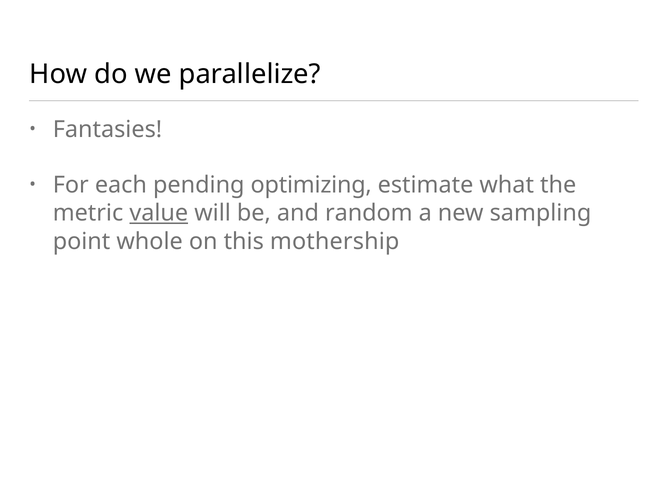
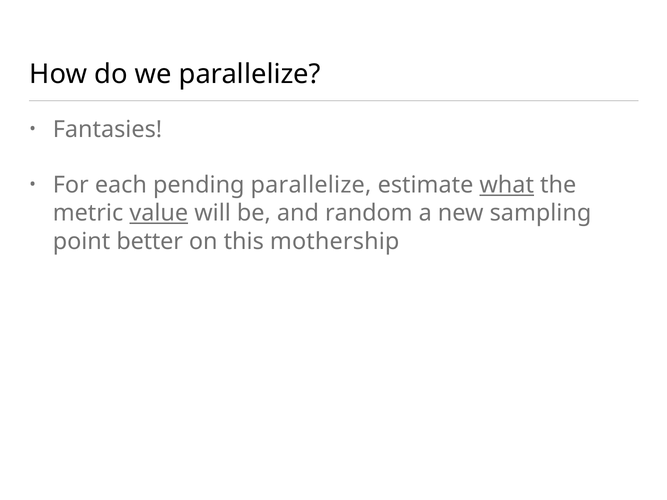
pending optimizing: optimizing -> parallelize (311, 185)
what underline: none -> present (507, 185)
whole: whole -> better (150, 241)
